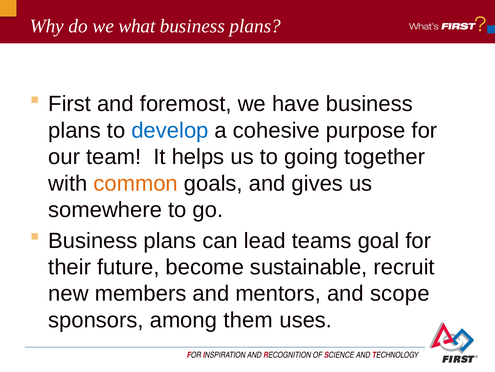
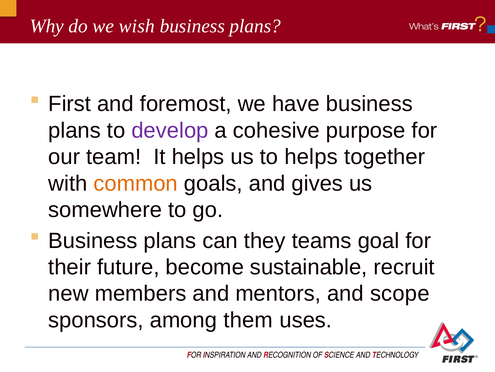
what: what -> wish (137, 26)
develop colour: blue -> purple (170, 130)
to going: going -> helps (311, 157)
lead: lead -> they (265, 240)
